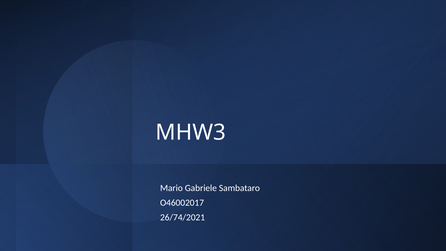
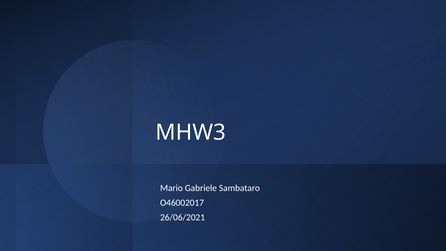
26/74/2021: 26/74/2021 -> 26/06/2021 (183, 217)
